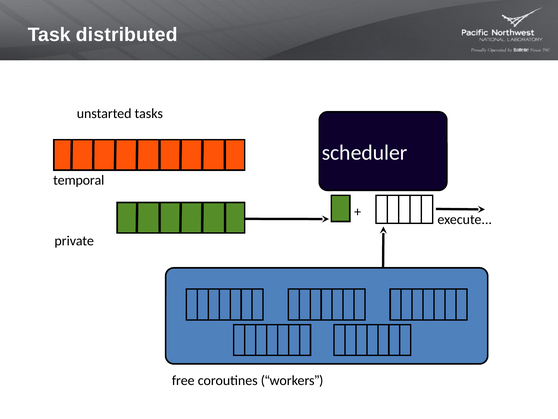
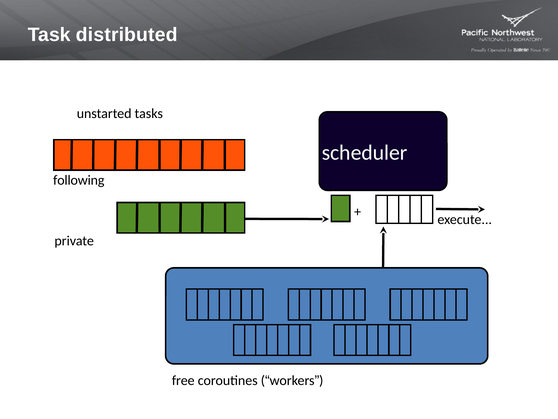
temporal: temporal -> following (79, 180)
